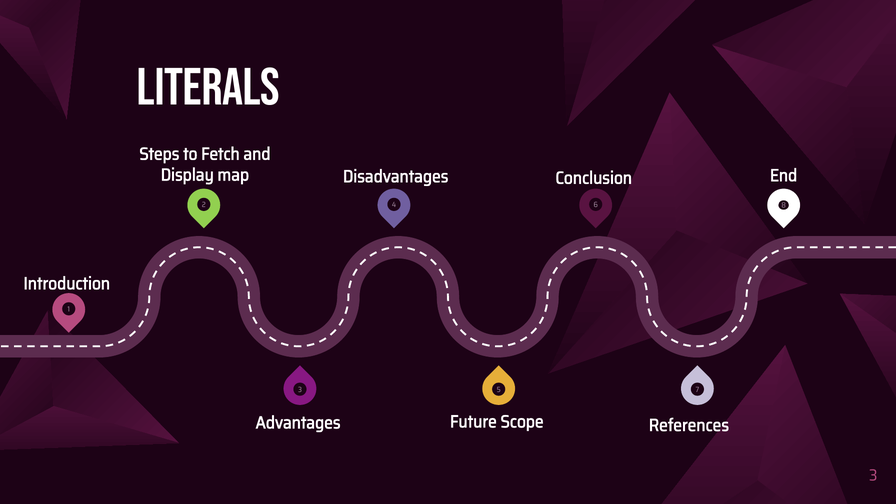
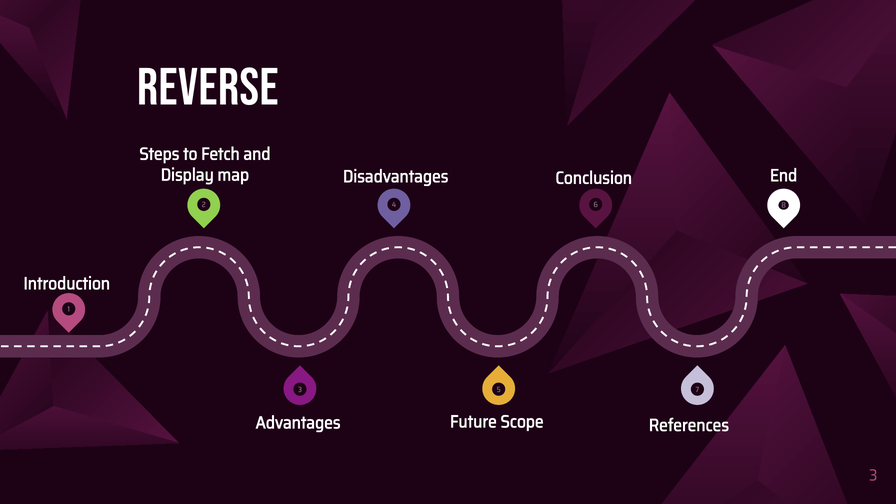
Literals: Literals -> Reverse (208, 87)
